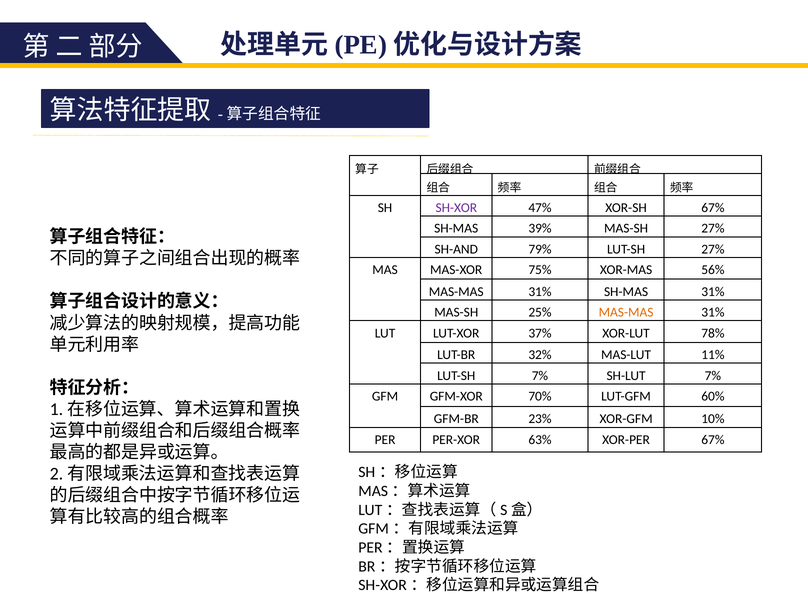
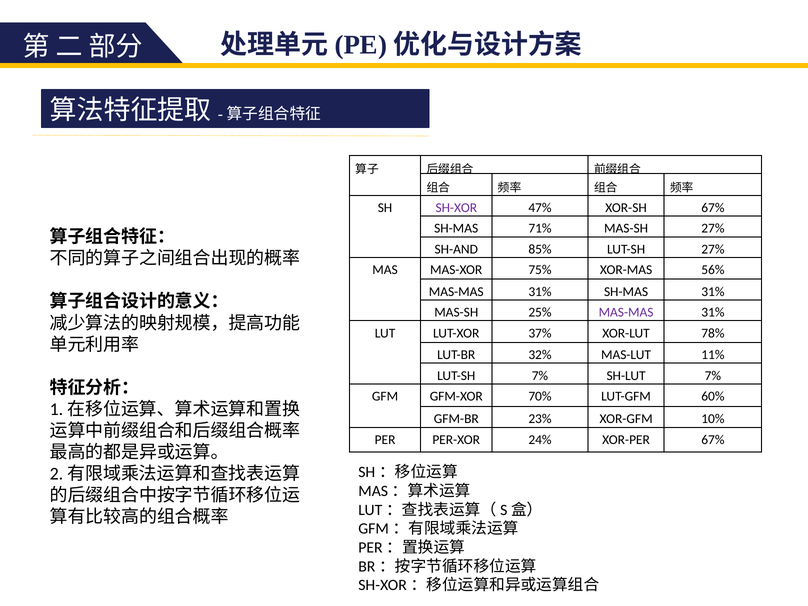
39%: 39% -> 71% (540, 229)
79%: 79% -> 85% (540, 249)
MAS-MAS colour: orange -> purple (626, 312)
63%: 63% -> 24% (540, 440)
